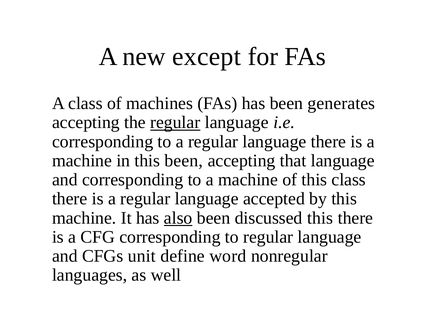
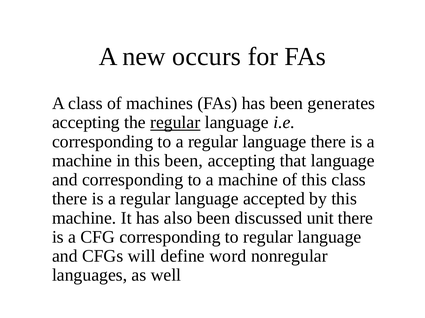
except: except -> occurs (207, 57)
also underline: present -> none (178, 218)
discussed this: this -> unit (320, 218)
unit: unit -> will (142, 257)
